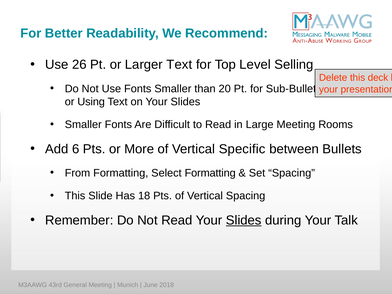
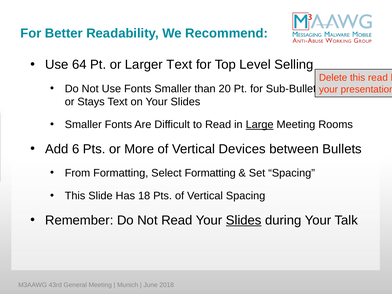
26: 26 -> 64 (79, 65)
this deck: deck -> read (378, 78)
Using: Using -> Stays (91, 102)
Large underline: none -> present (260, 125)
Specific: Specific -> Devices (242, 149)
